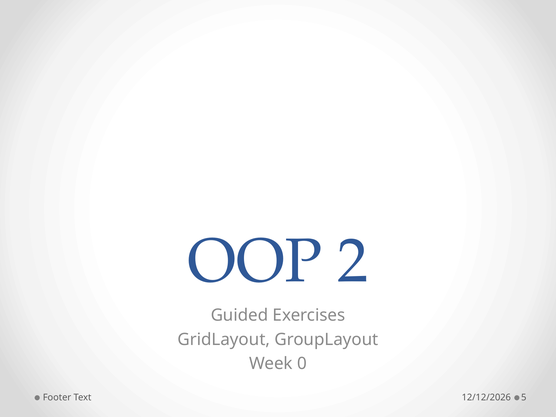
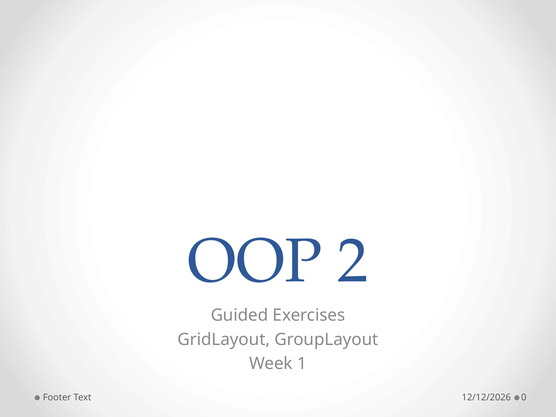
0: 0 -> 1 (302, 363)
5: 5 -> 0 (524, 397)
